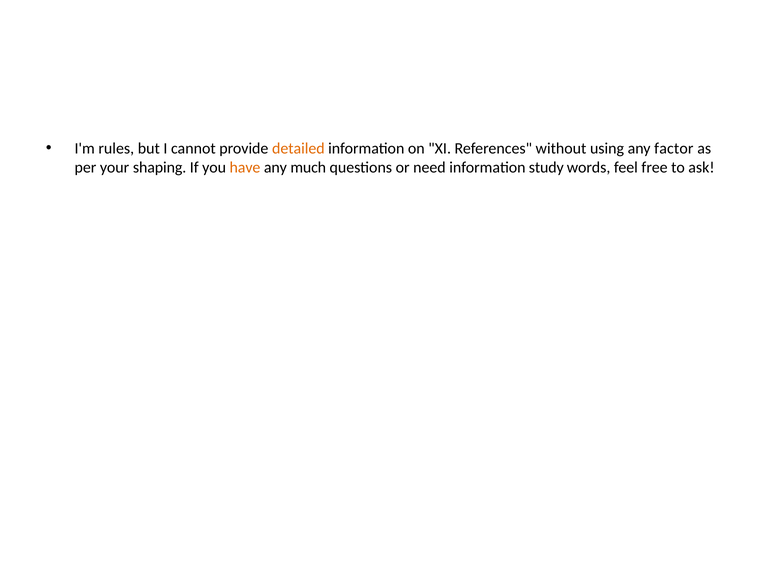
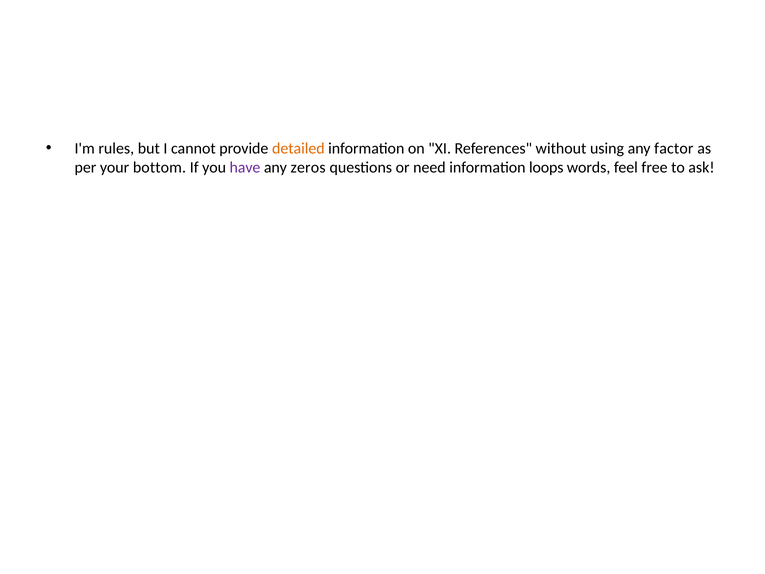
shaping: shaping -> bottom (159, 167)
have colour: orange -> purple (245, 167)
much: much -> zeros (308, 167)
study: study -> loops (546, 167)
